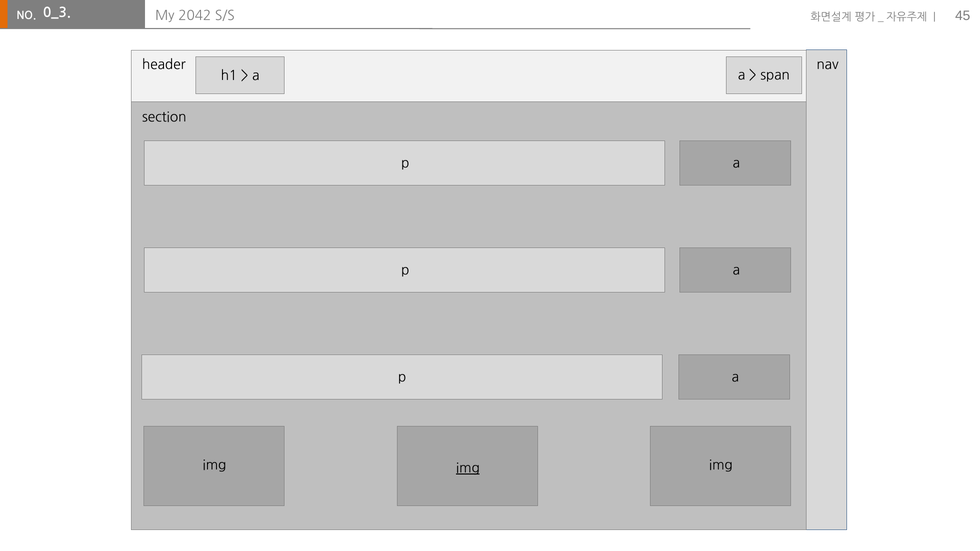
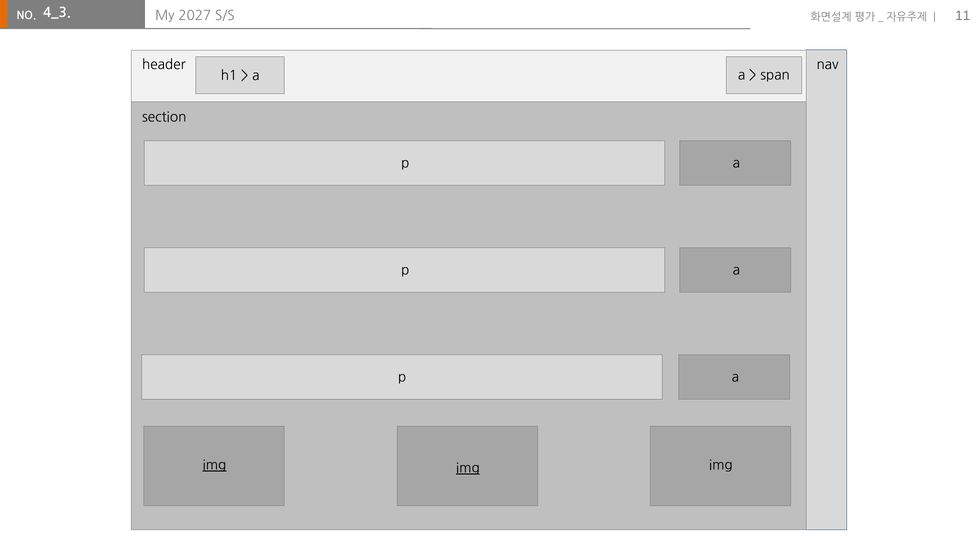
0_3: 0_3 -> 4_3 (57, 13)
2042: 2042 -> 2027 (195, 16)
45: 45 -> 11 (963, 16)
img underline: none -> present (214, 465)
